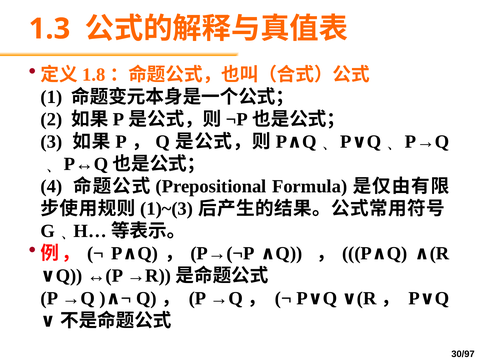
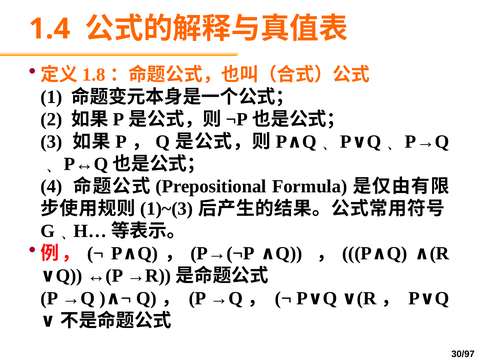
1.3: 1.3 -> 1.4 (49, 29)
